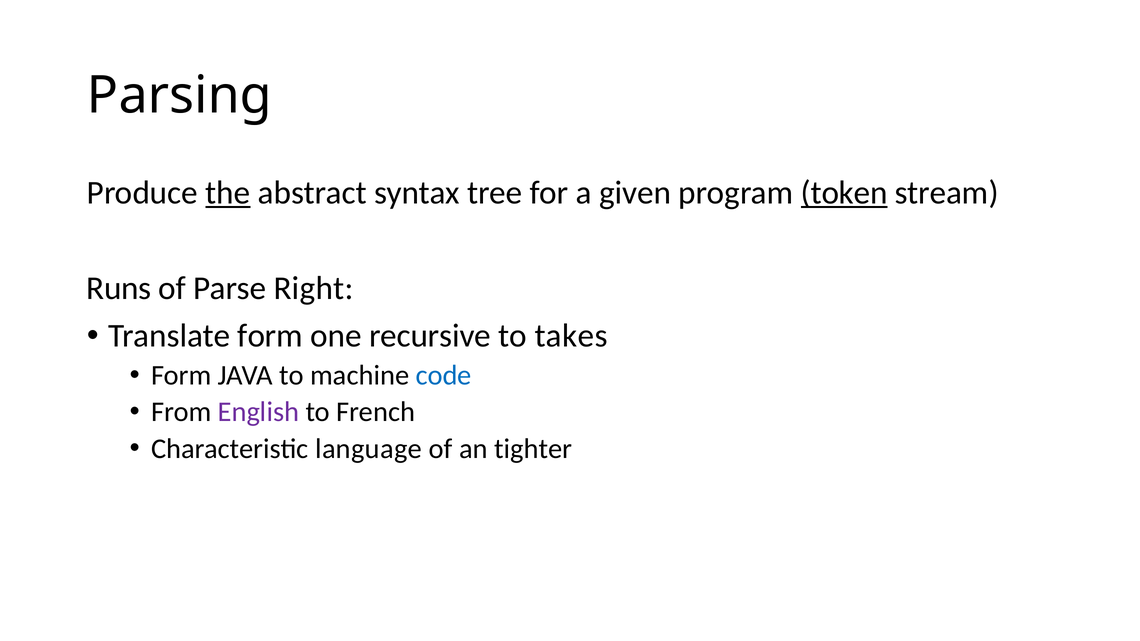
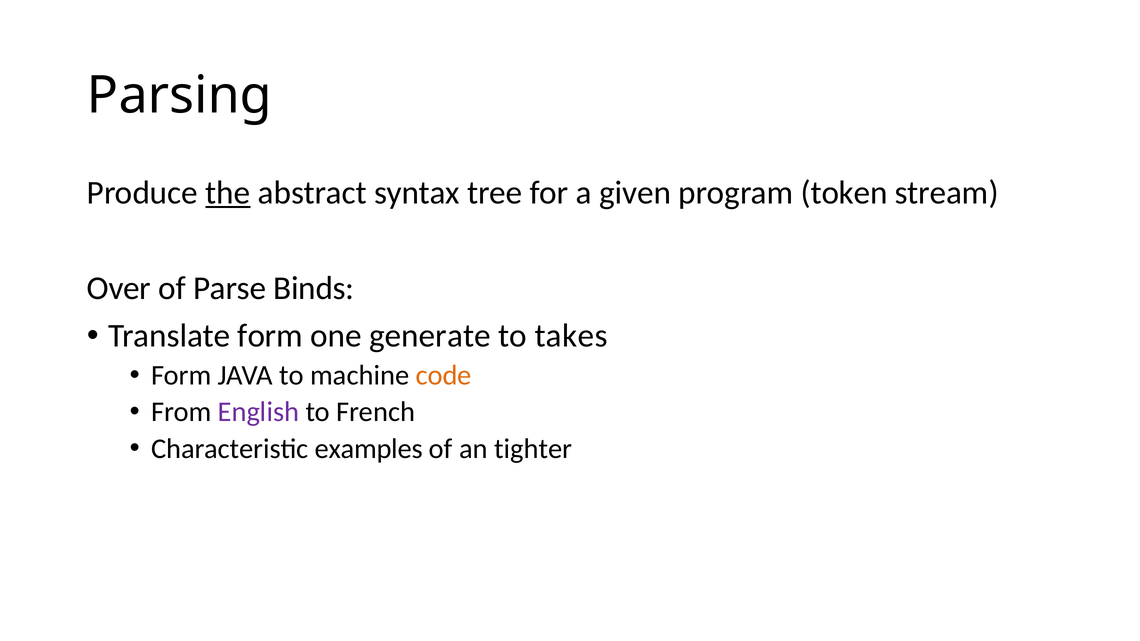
token underline: present -> none (844, 193)
Runs: Runs -> Over (119, 288)
Right: Right -> Binds (314, 288)
recursive: recursive -> generate (430, 336)
code colour: blue -> orange (444, 375)
language: language -> examples (369, 449)
